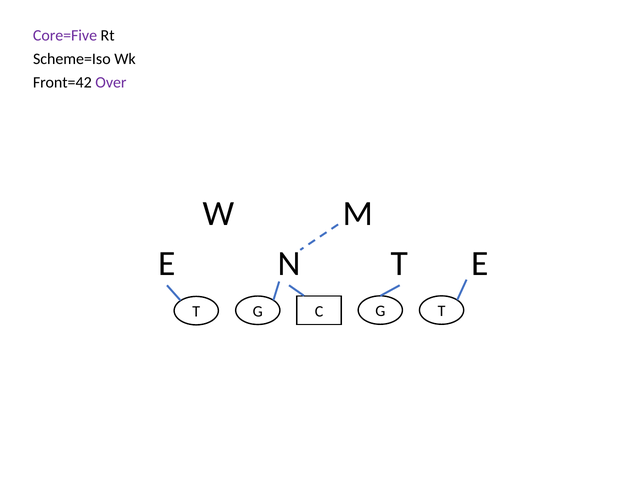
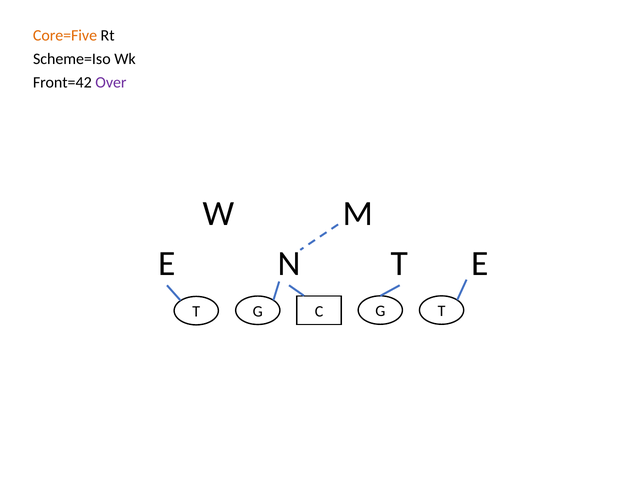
Core=Five colour: purple -> orange (65, 36)
